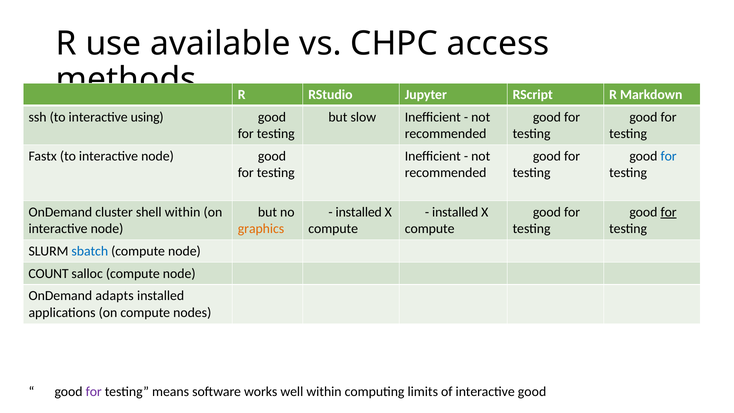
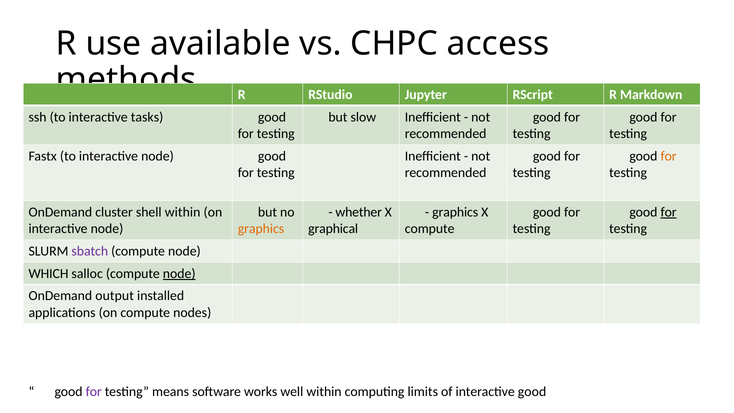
using: using -> tasks (147, 117)
for colour: blue -> orange (669, 156)
installed: installed -> whether (359, 212)
installed: installed -> graphics (455, 212)
compute: compute -> graphical (333, 229)
sbatch colour: blue -> purple (90, 251)
COUNT: COUNT -> WHICH (49, 273)
node underline: none -> present (179, 273)
adapts: adapts -> output (115, 296)
